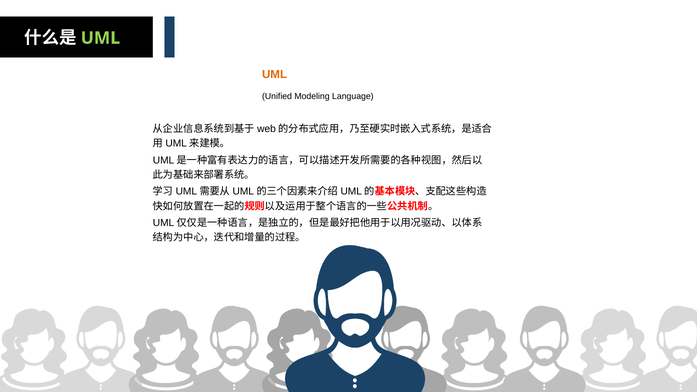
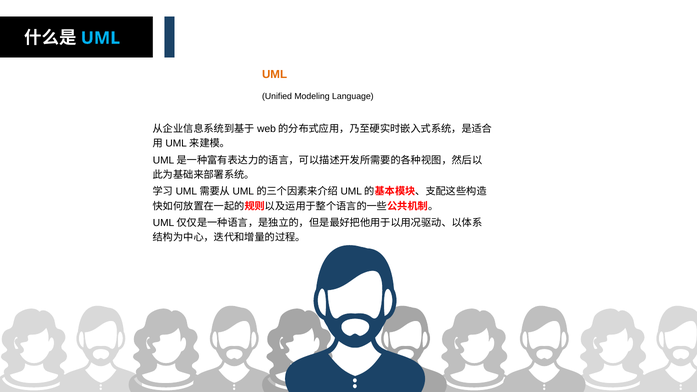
UML colour: light green -> light blue (100, 38)
